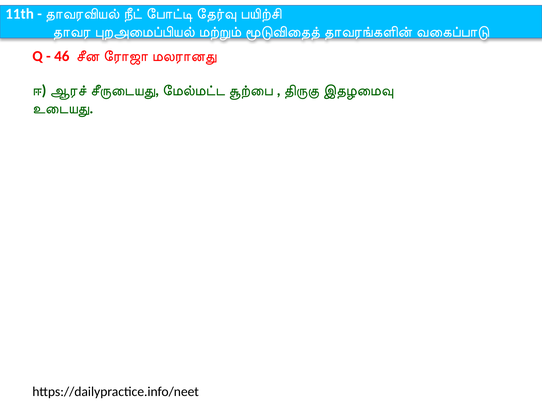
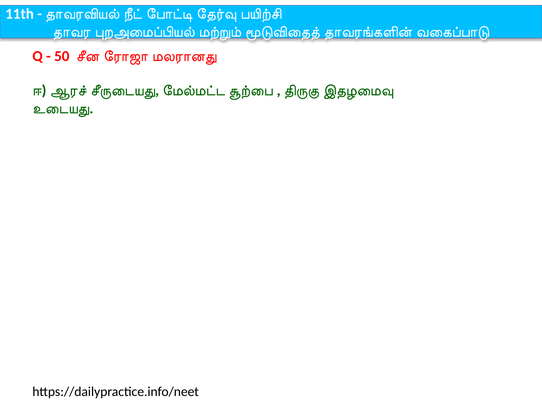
46: 46 -> 50 (62, 56)
